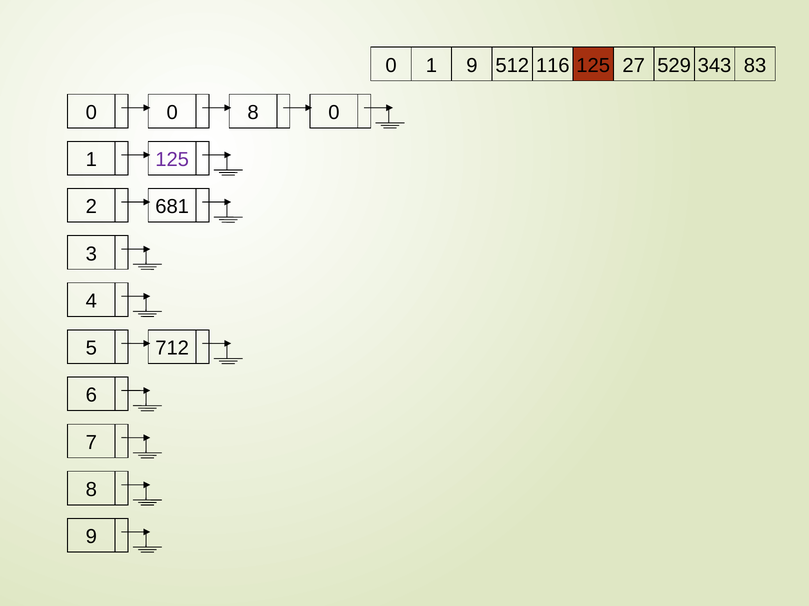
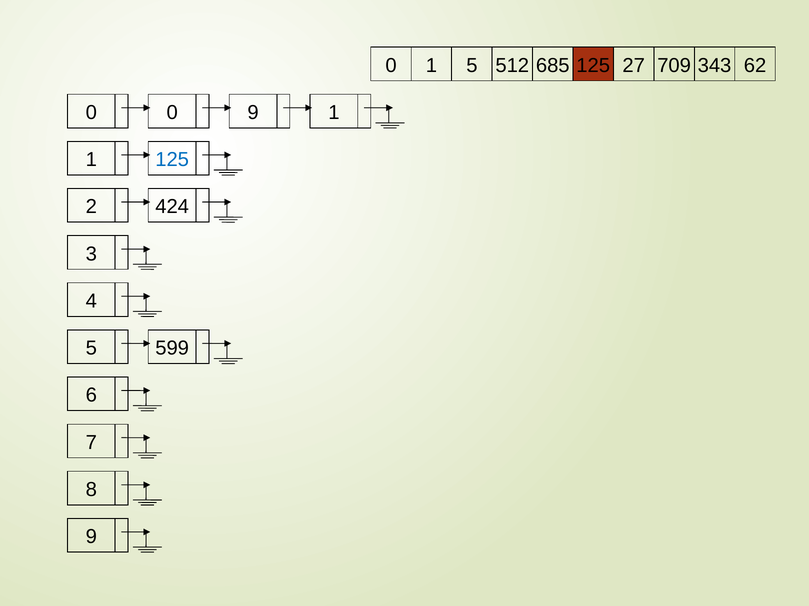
1 9: 9 -> 5 (472, 65)
116: 116 -> 685 (553, 65)
529: 529 -> 709 (674, 65)
83: 83 -> 62 (755, 65)
0 8: 8 -> 9 (253, 113)
0: 0 -> 1 (334, 113)
125 colour: purple -> blue (172, 160)
681: 681 -> 424 (172, 207)
712: 712 -> 599 (172, 349)
